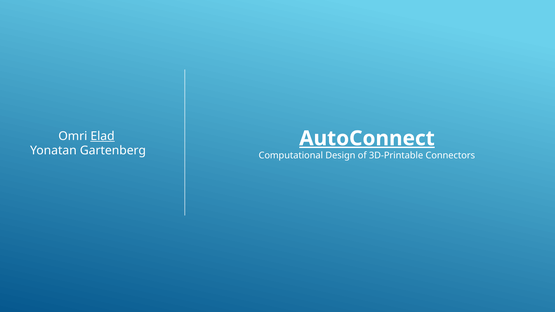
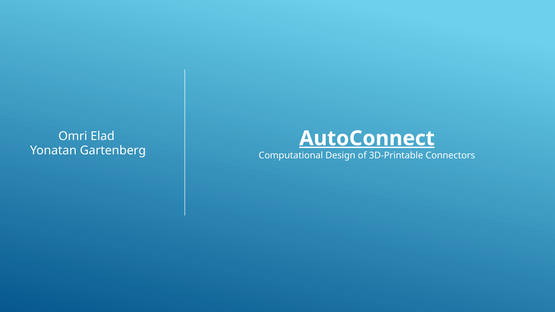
Elad underline: present -> none (103, 136)
